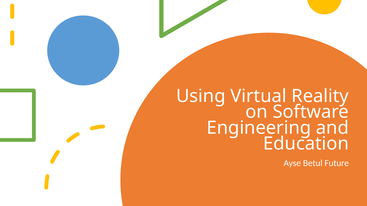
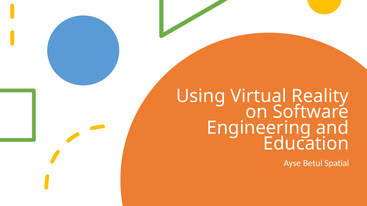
Future: Future -> Spatial (337, 164)
